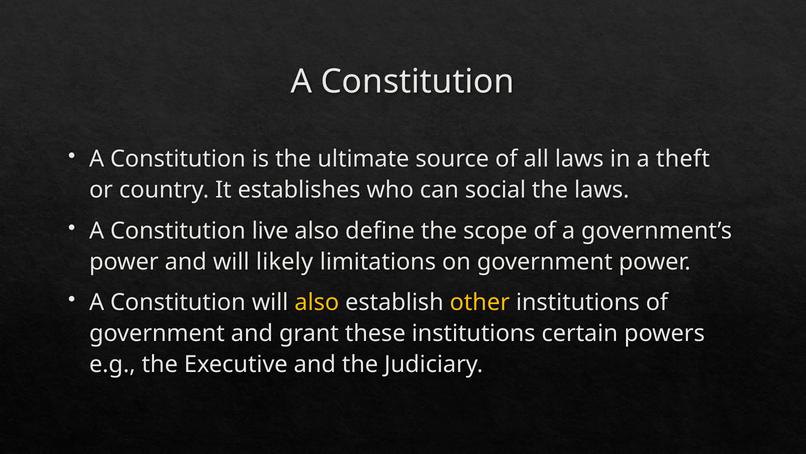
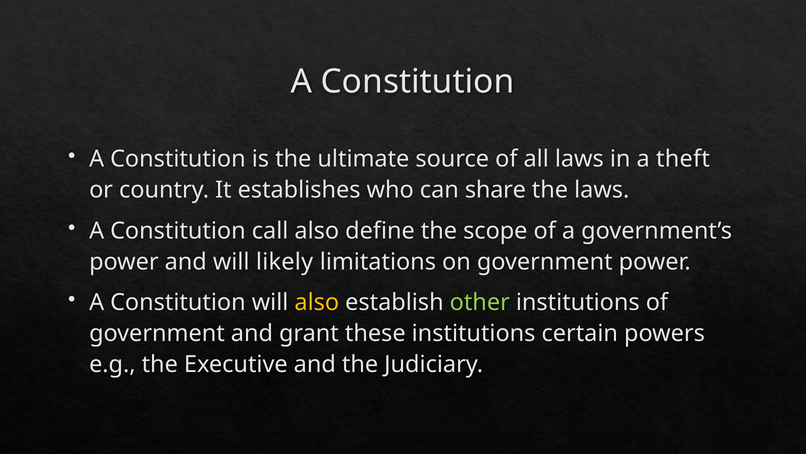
social: social -> share (495, 190)
live: live -> call (270, 230)
other colour: yellow -> light green (480, 302)
